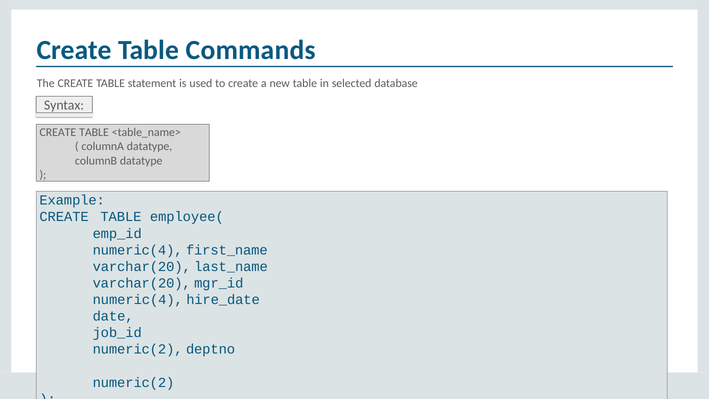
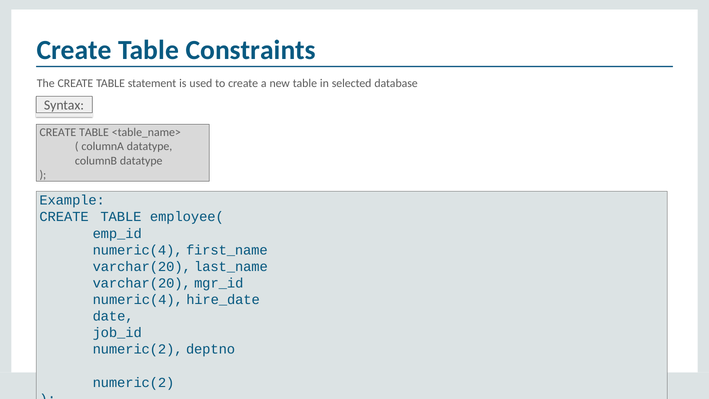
Commands: Commands -> Constraints (251, 50)
